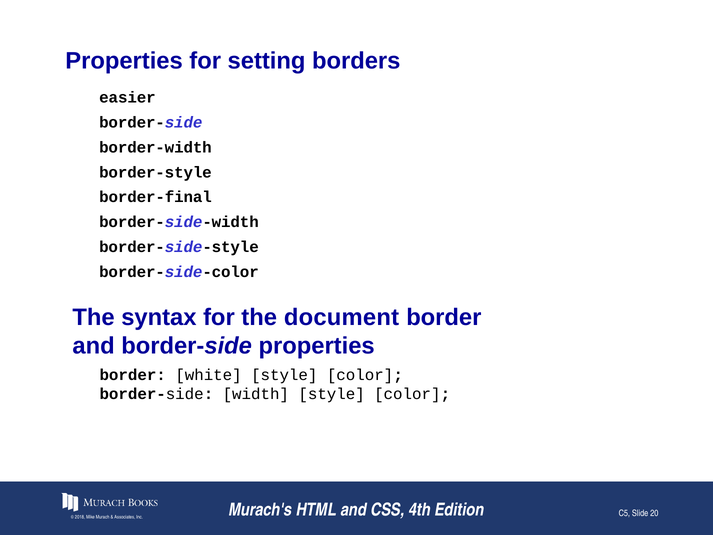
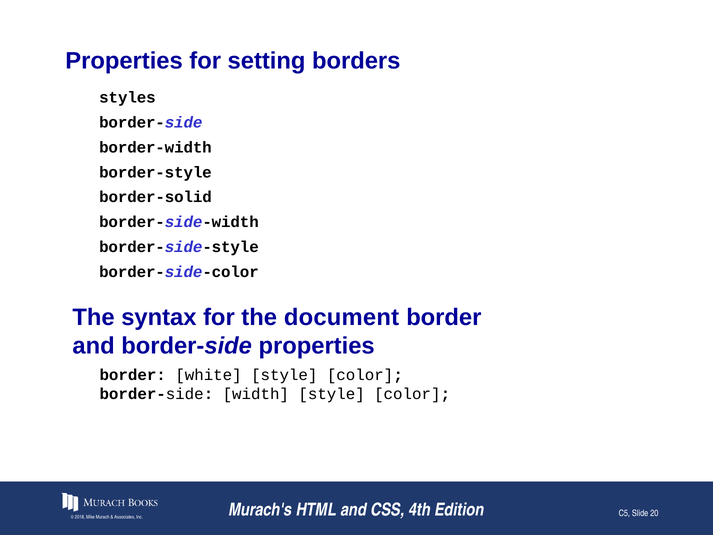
easier: easier -> styles (127, 97)
border-final: border-final -> border-solid (156, 197)
